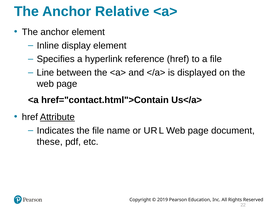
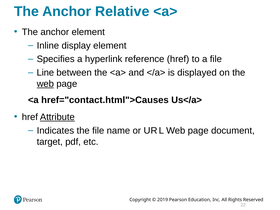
web underline: none -> present (45, 84)
href="contact.html">Contain: href="contact.html">Contain -> href="contact.html">Causes (105, 100)
these: these -> target (50, 142)
